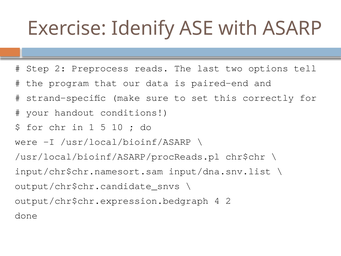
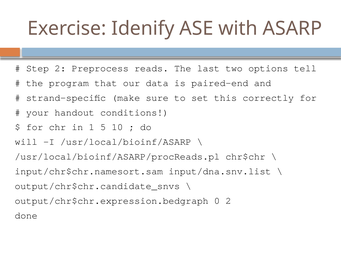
were: were -> will (26, 142)
4: 4 -> 0 (217, 200)
